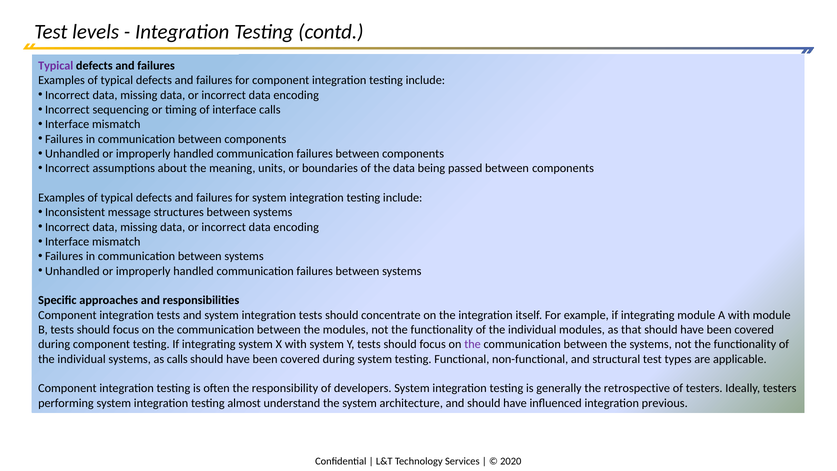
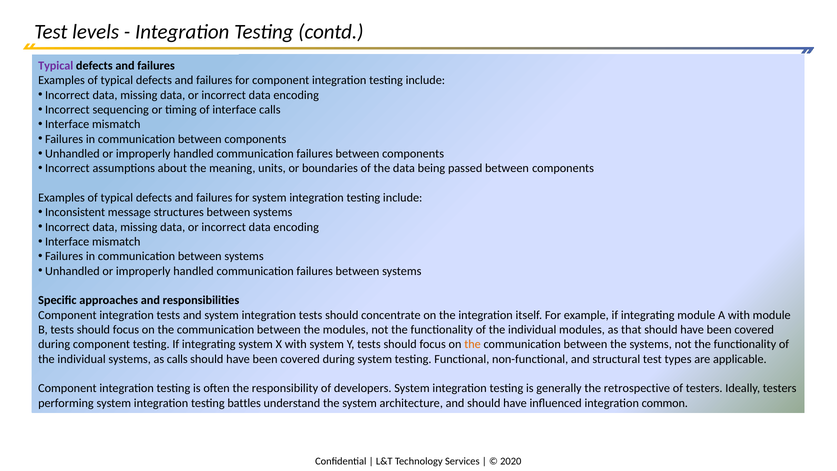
the colour: purple -> orange (473, 344)
almost: almost -> battles (244, 403)
previous: previous -> common (665, 403)
